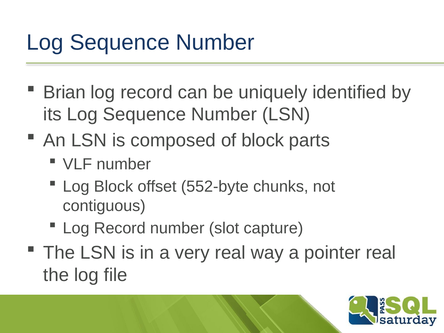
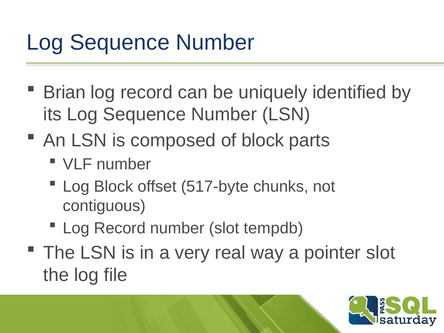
552-byte: 552-byte -> 517-byte (215, 187)
capture: capture -> tempdb (273, 228)
pointer real: real -> slot (381, 253)
